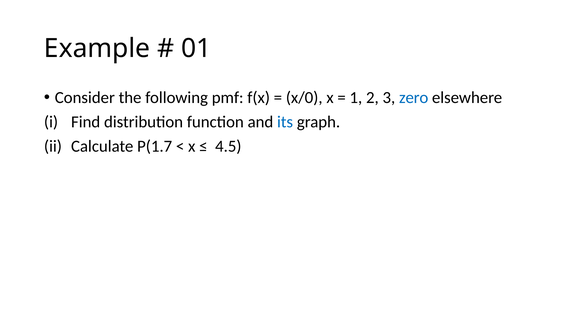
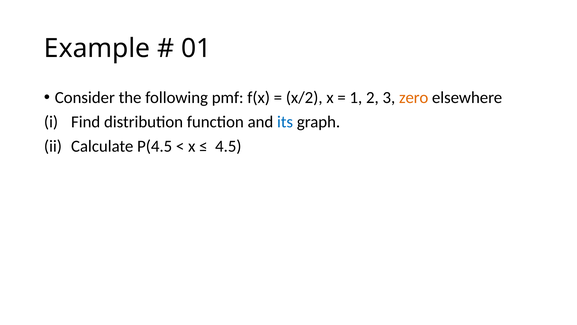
x/0: x/0 -> x/2 (304, 98)
zero colour: blue -> orange (414, 98)
P(1.7: P(1.7 -> P(4.5 (155, 146)
